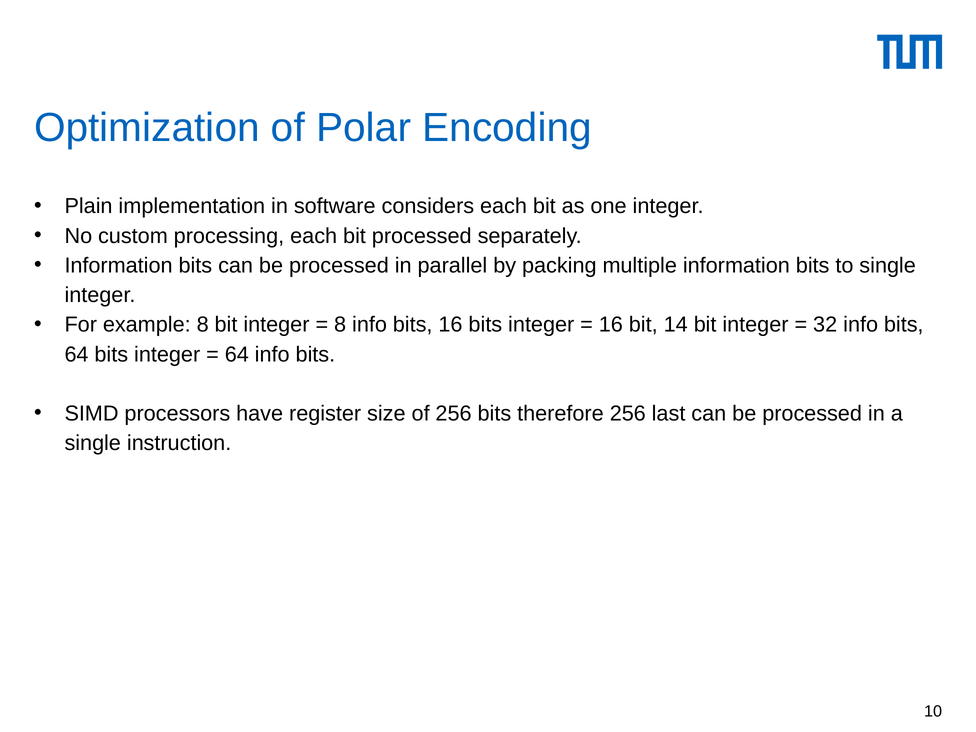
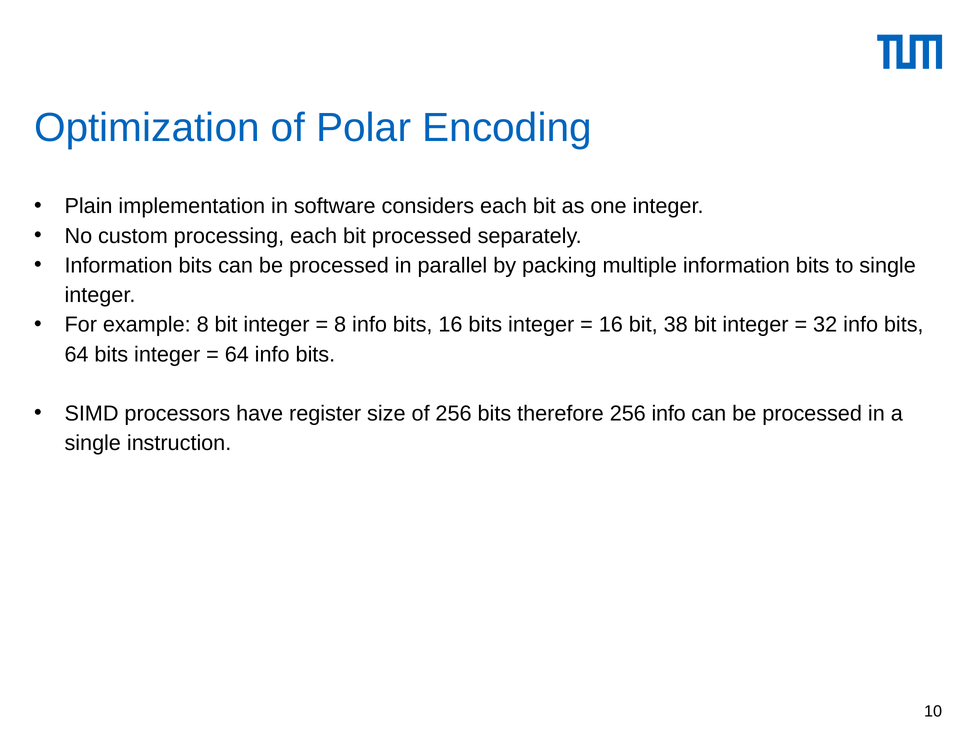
14: 14 -> 38 (676, 325)
256 last: last -> info (669, 414)
